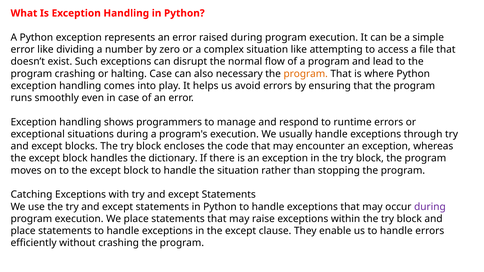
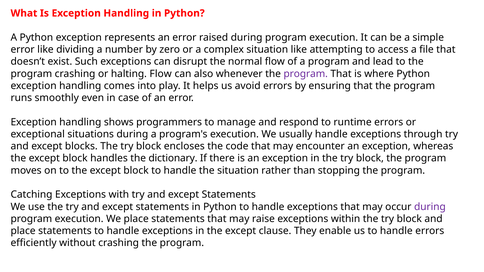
halting Case: Case -> Flow (161, 74)
necessary: necessary -> whenever (239, 74)
program colour: orange -> purple (306, 74)
